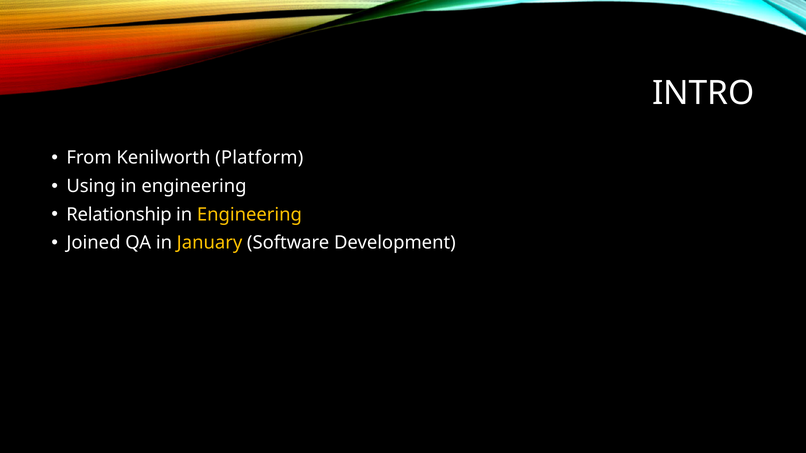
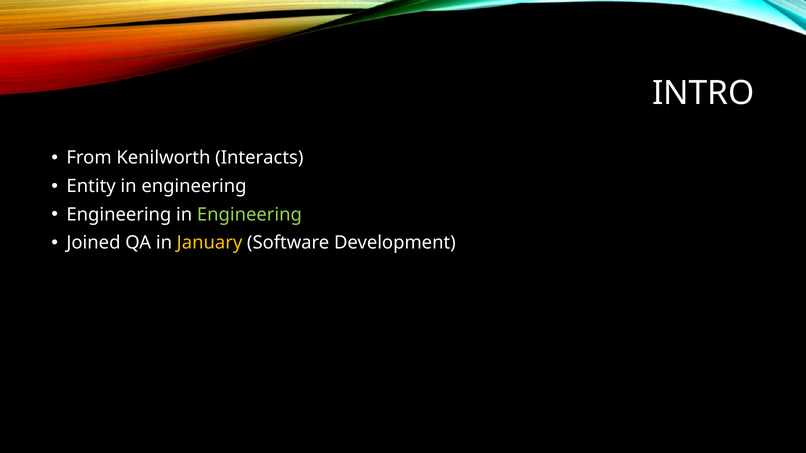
Platform: Platform -> Interacts (259, 158)
Using: Using -> Entity (91, 186)
Relationship: Relationship -> Engineering (119, 215)
Engineering colour: yellow -> light green (249, 215)
